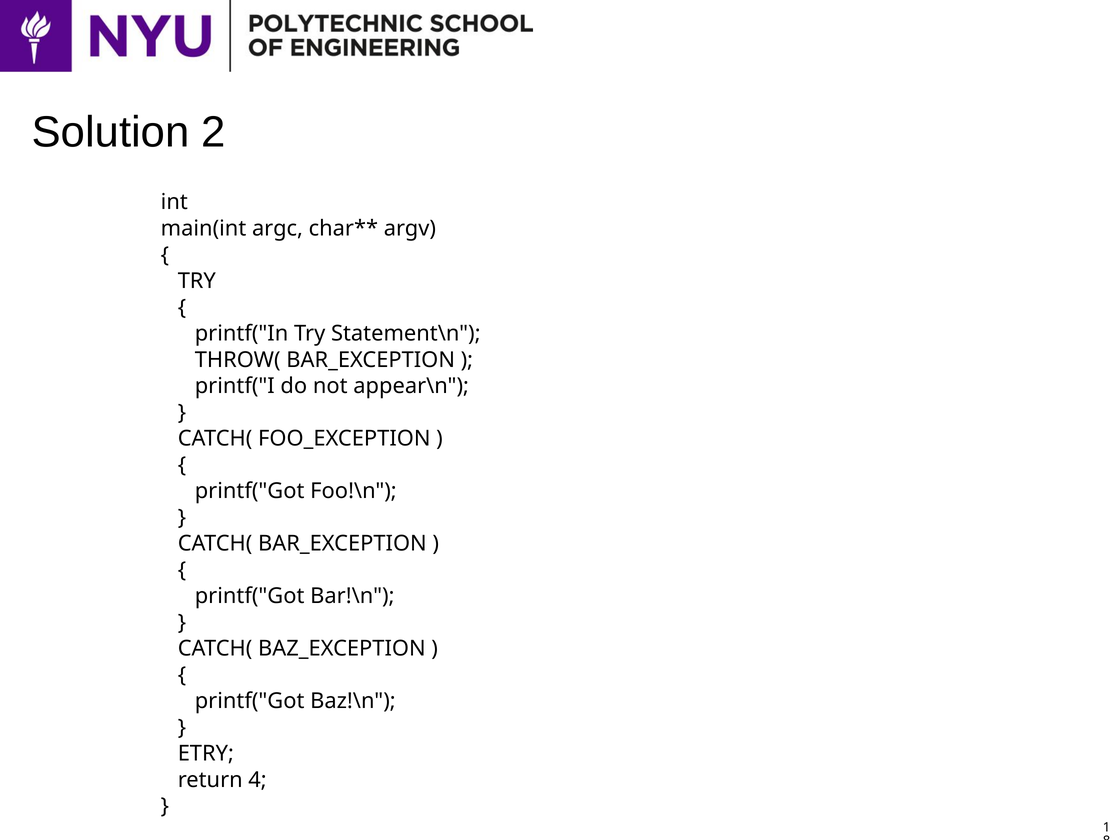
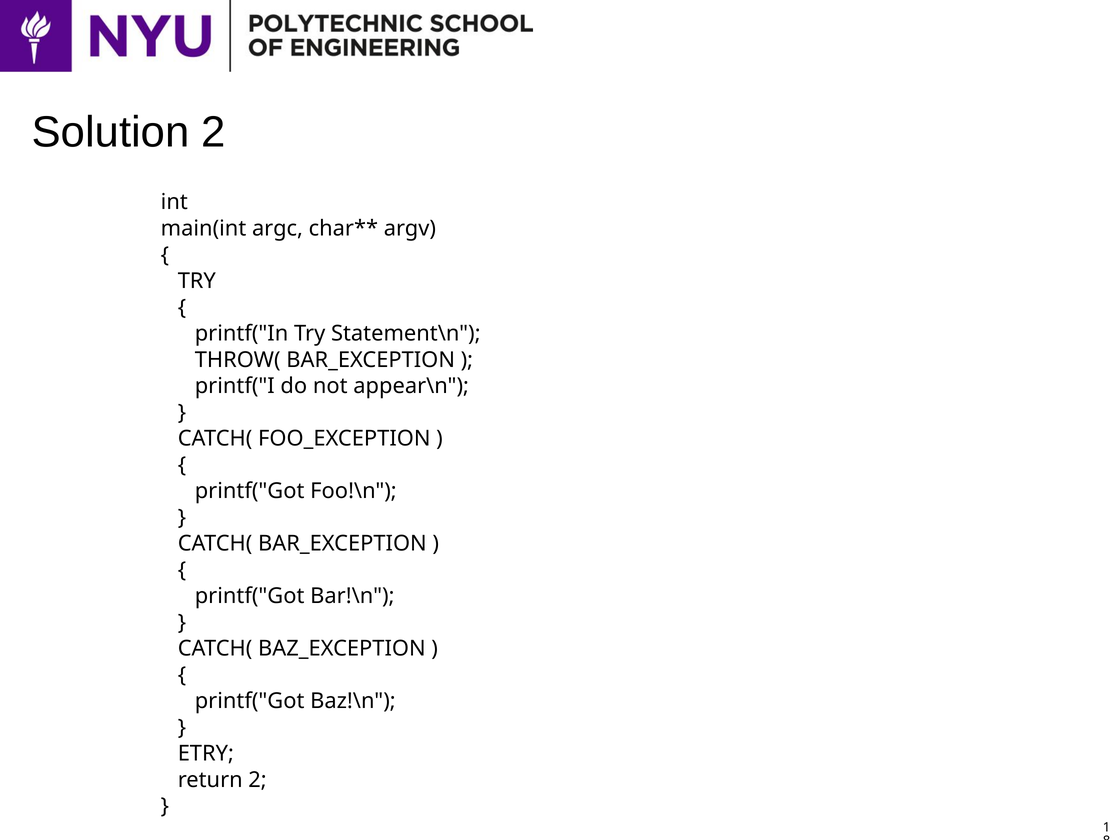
return 4: 4 -> 2 (258, 779)
